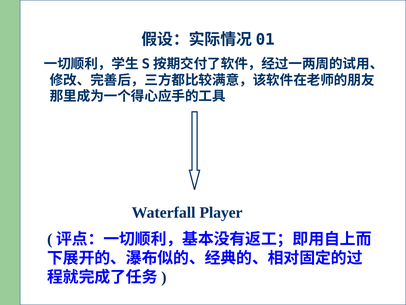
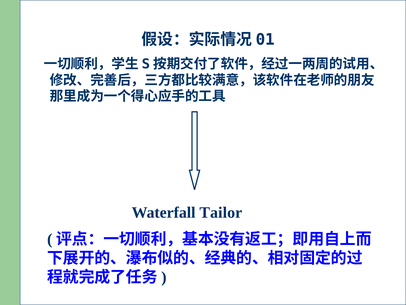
Player: Player -> Tailor (221, 212)
